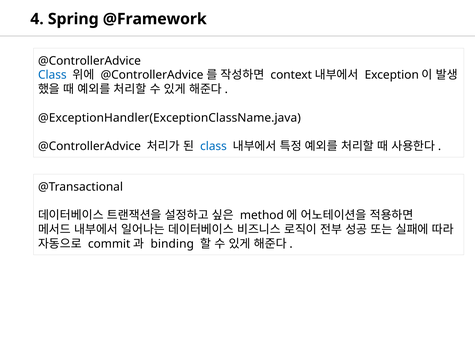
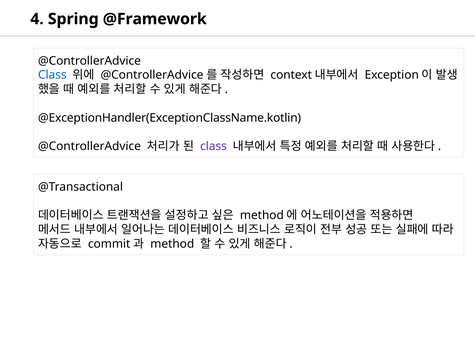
@ExceptionHandler(ExceptionClassName.java: @ExceptionHandler(ExceptionClassName.java -> @ExceptionHandler(ExceptionClassName.kotlin (170, 118)
class colour: blue -> purple (213, 146)
binding: binding -> method (172, 244)
